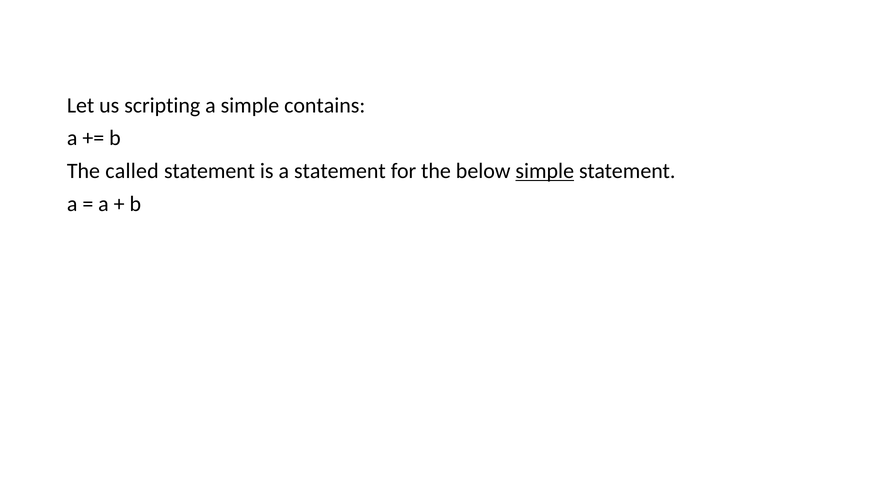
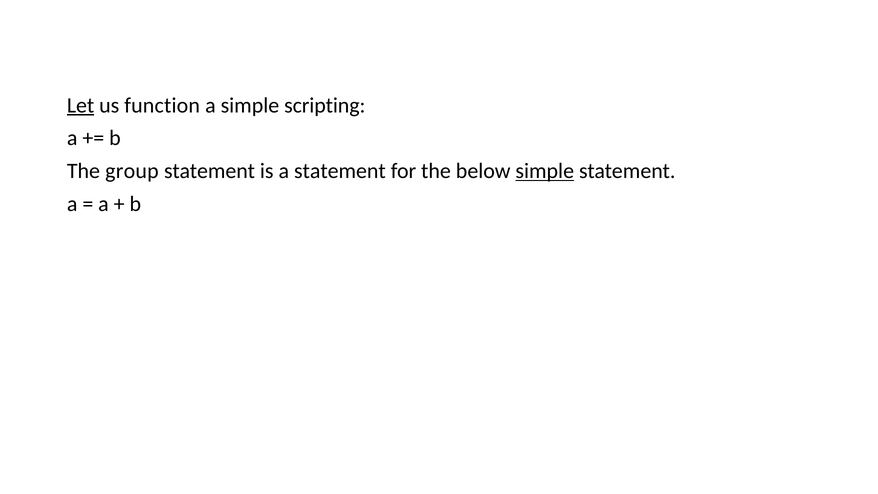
Let underline: none -> present (81, 105)
scripting: scripting -> function (162, 105)
contains: contains -> scripting (325, 105)
called: called -> group (132, 171)
